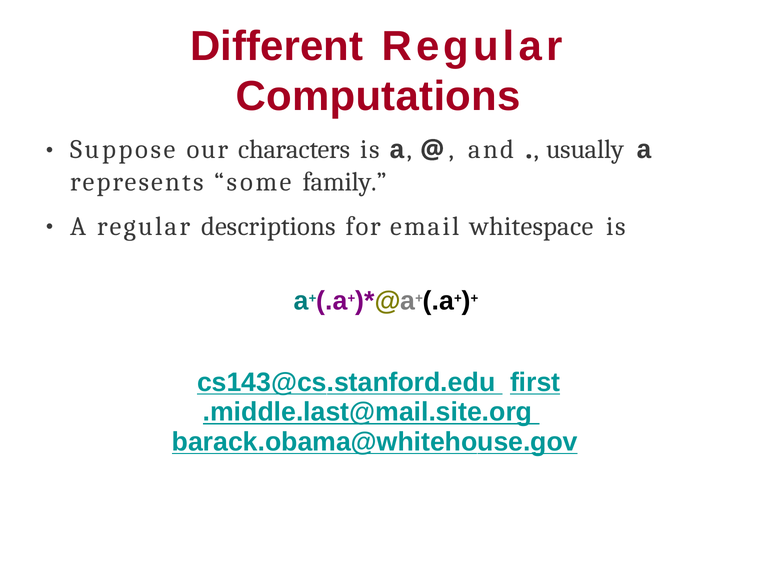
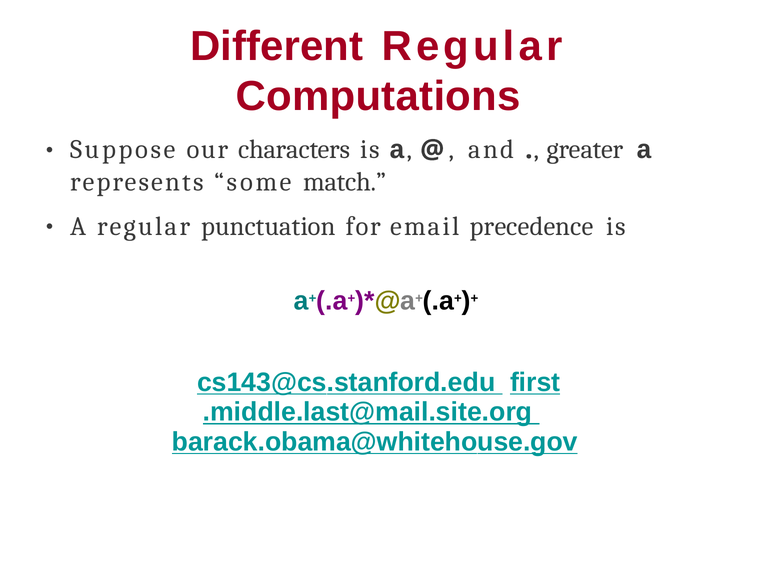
usually: usually -> greater (585, 149)
family: family -> match (345, 182)
descriptions: descriptions -> punctuation (268, 226)
whitespace: whitespace -> precedence (532, 226)
